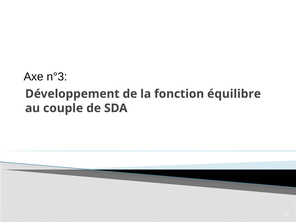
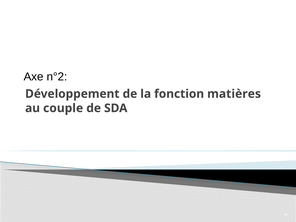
n°3: n°3 -> n°2 (57, 77)
équilibre: équilibre -> matières (234, 94)
